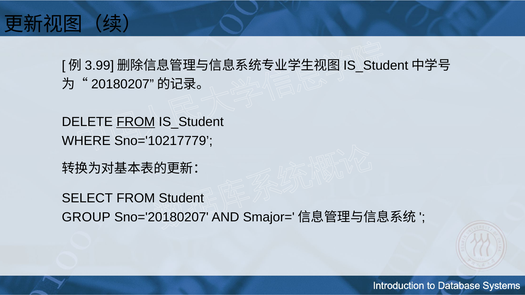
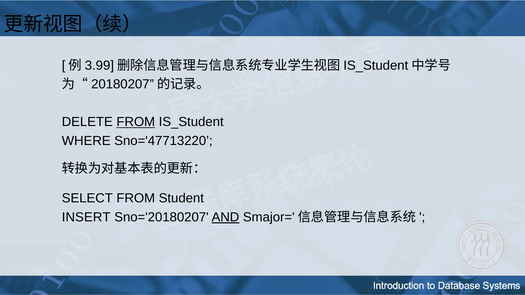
Sno='10217779: Sno='10217779 -> Sno='47713220 (163, 141)
GROUP: GROUP -> INSERT (86, 217)
AND underline: none -> present (225, 217)
